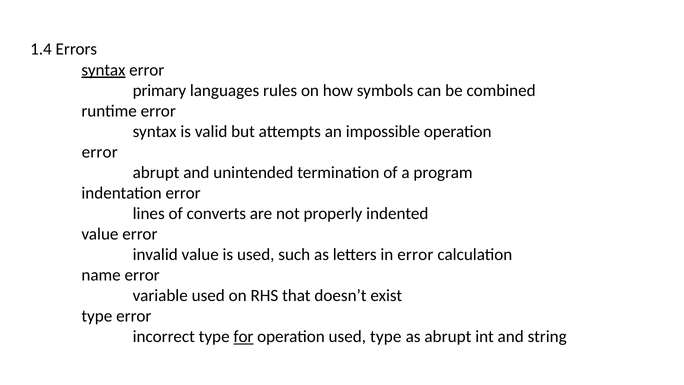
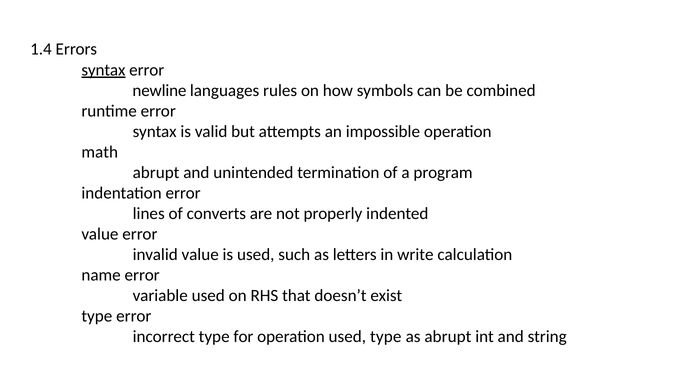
primary: primary -> newline (159, 90)
error: error -> math (100, 152)
in error: error -> write (415, 255)
for underline: present -> none (243, 337)
